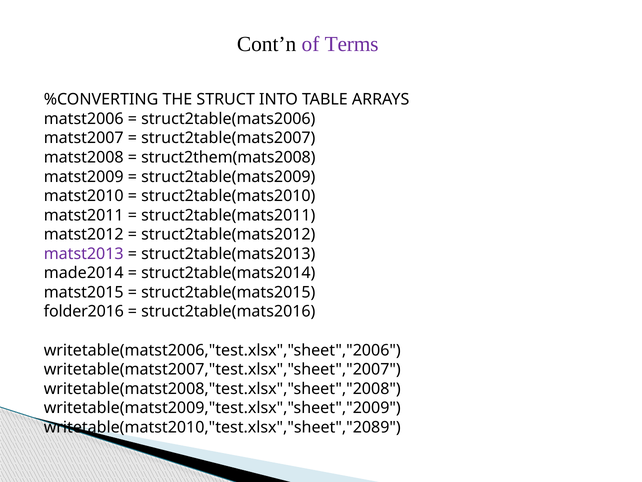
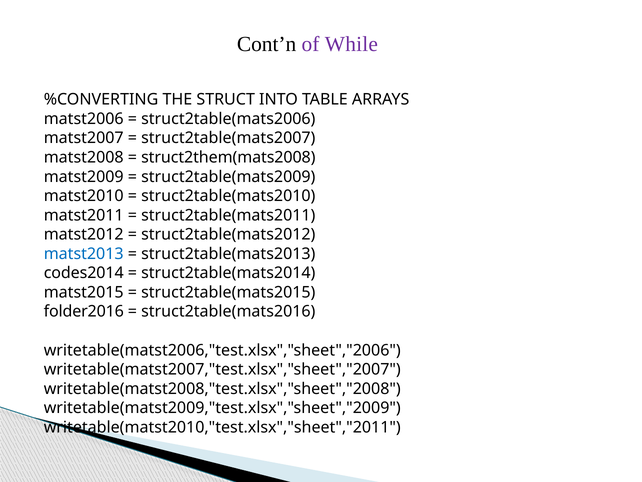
Terms: Terms -> While (351, 44)
matst2013 colour: purple -> blue (84, 254)
made2014: made2014 -> codes2014 (84, 273)
writetable(matst2010,"test.xlsx","sheet","2089: writetable(matst2010,"test.xlsx","sheet","2089 -> writetable(matst2010,"test.xlsx","sheet","2011 (222, 427)
